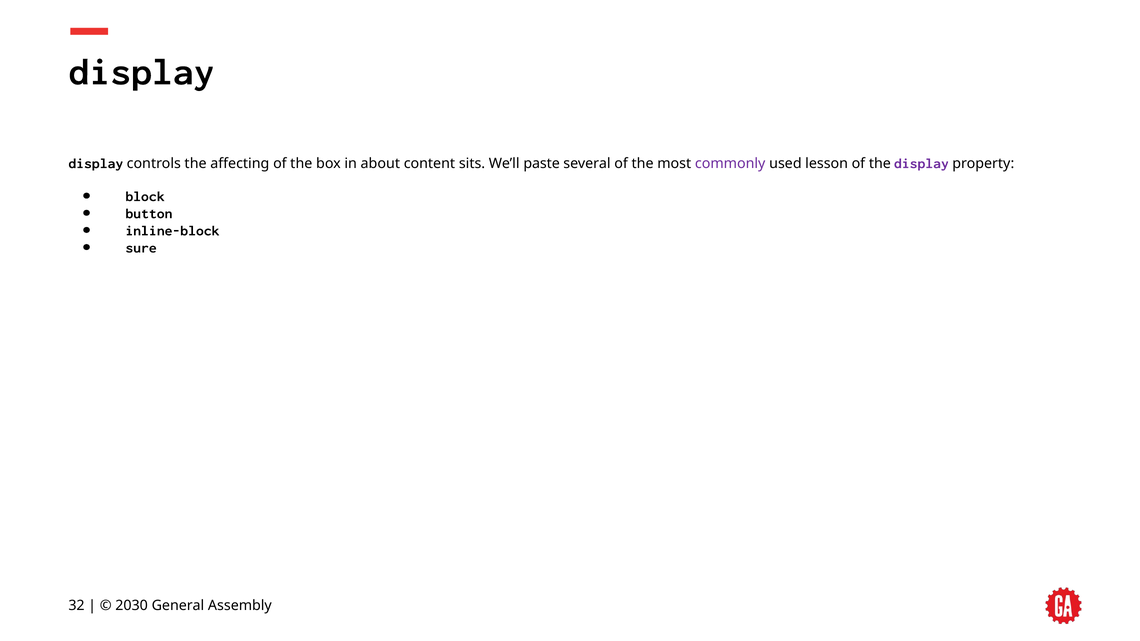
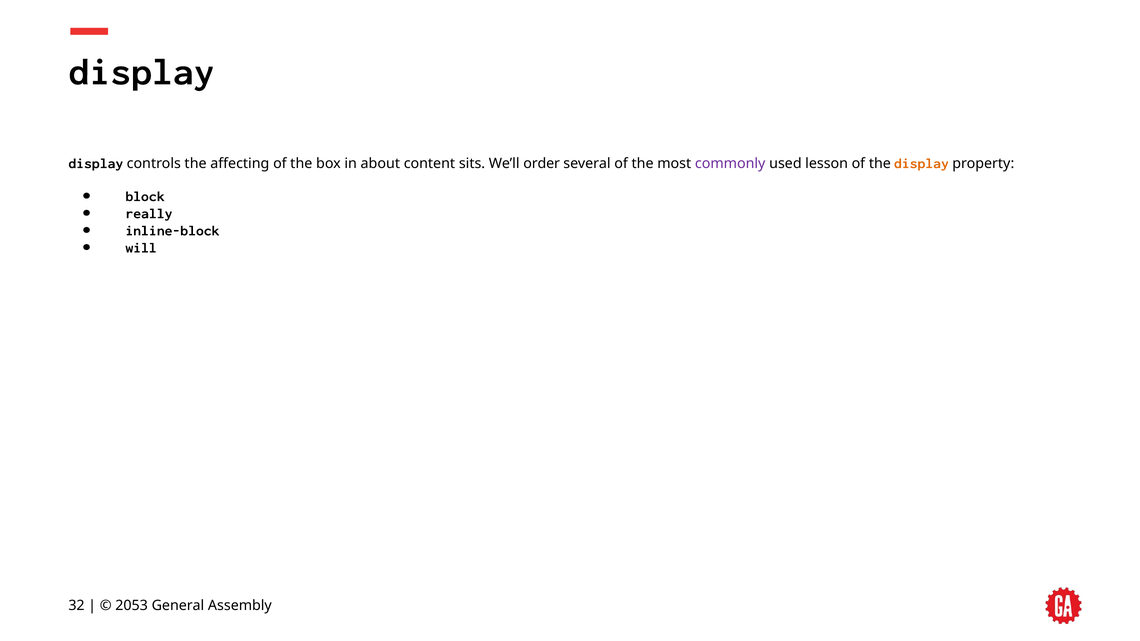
paste: paste -> order (542, 163)
display colour: purple -> orange (921, 163)
button: button -> really (149, 214)
sure: sure -> will (141, 248)
2030: 2030 -> 2053 (132, 606)
